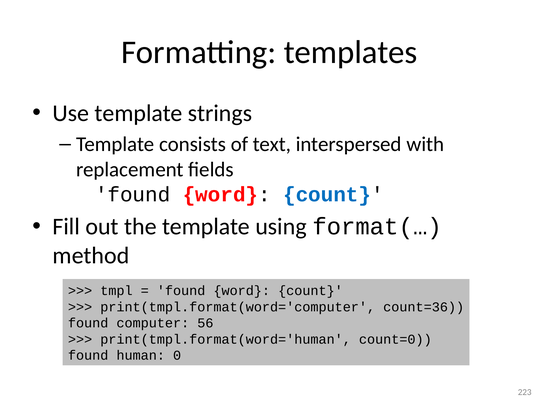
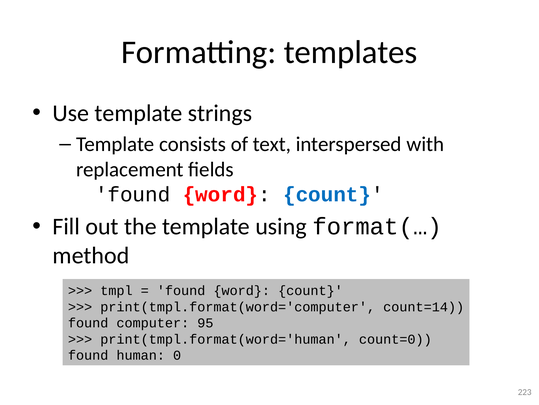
count=36: count=36 -> count=14 (424, 306)
56: 56 -> 95 (205, 323)
